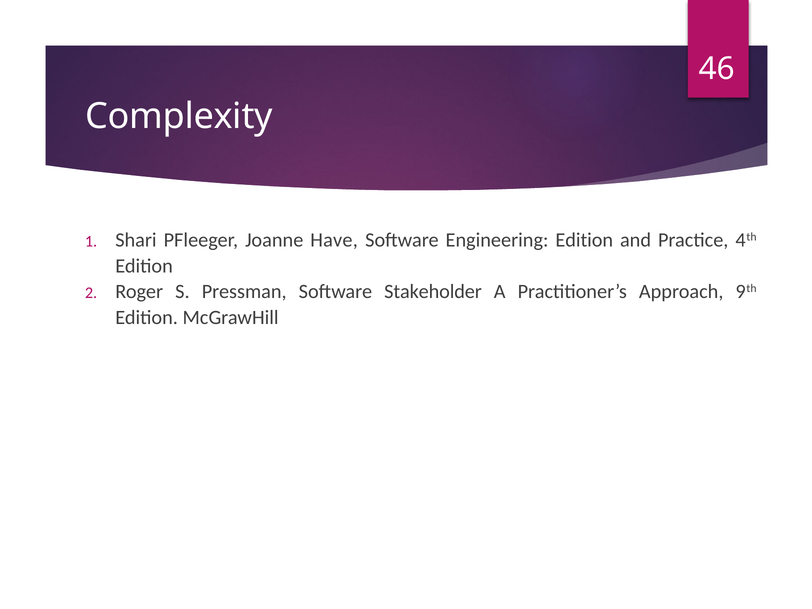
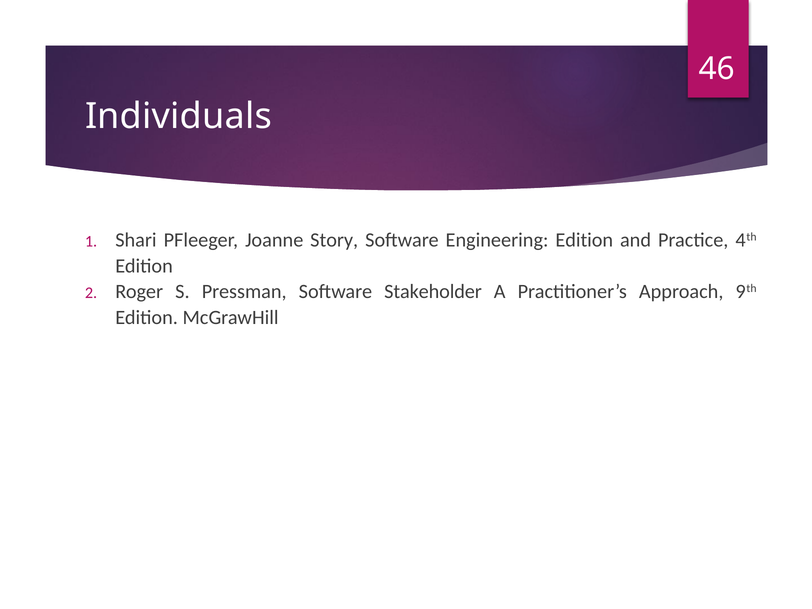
Complexity: Complexity -> Individuals (179, 116)
Have: Have -> Story (334, 240)
